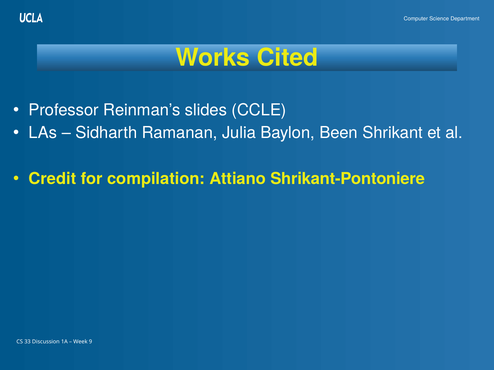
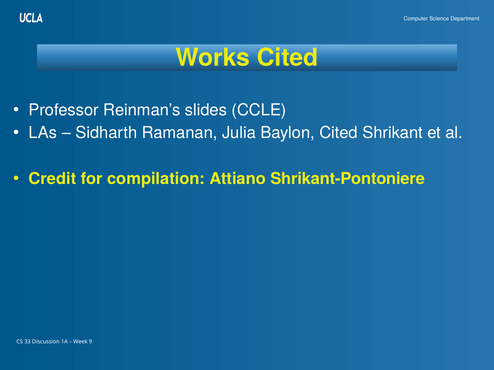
Baylon Been: Been -> Cited (339, 133)
